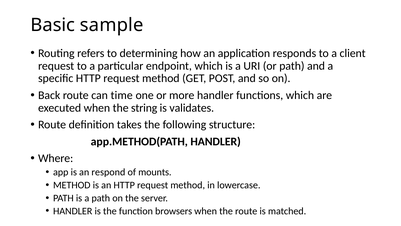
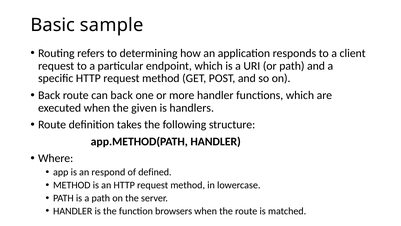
can time: time -> back (122, 95)
string: string -> given (144, 108)
validates: validates -> handlers (192, 108)
mounts: mounts -> defined (155, 172)
